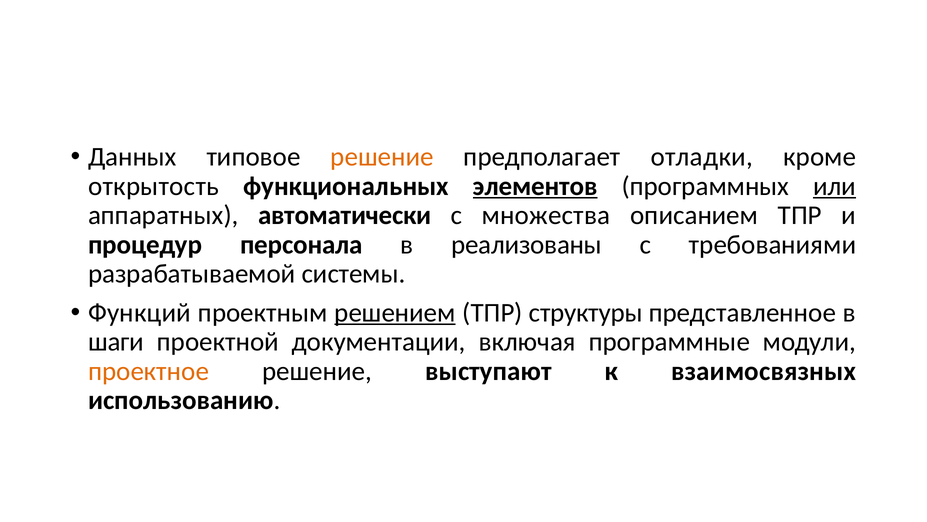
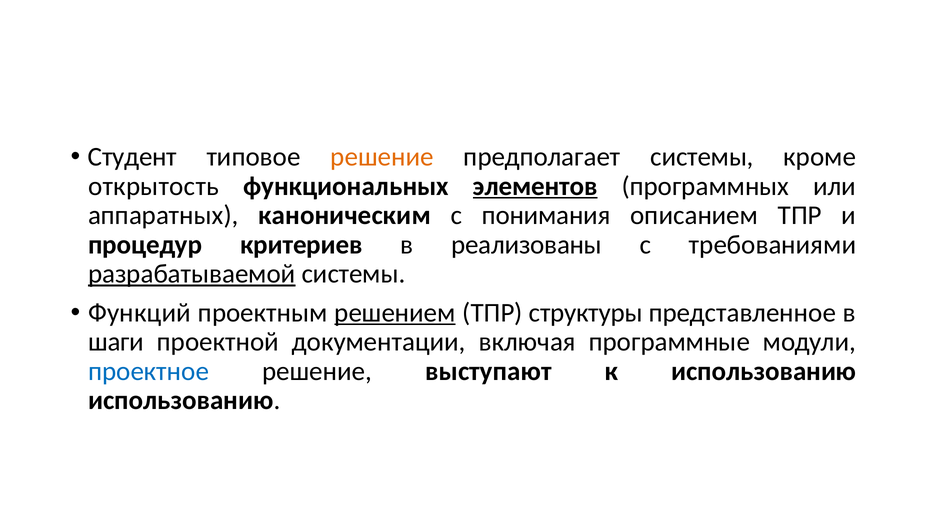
Данных: Данных -> Студент (132, 157)
предполагает отладки: отладки -> системы (702, 157)
или underline: present -> none (835, 186)
автоматически: автоматически -> каноническим (345, 215)
множества: множества -> понимания (546, 215)
персонала: персонала -> критериев (301, 244)
разрабатываемой underline: none -> present (192, 274)
проектное colour: orange -> blue (149, 371)
к взаимосвязных: взаимосвязных -> использованию (764, 371)
